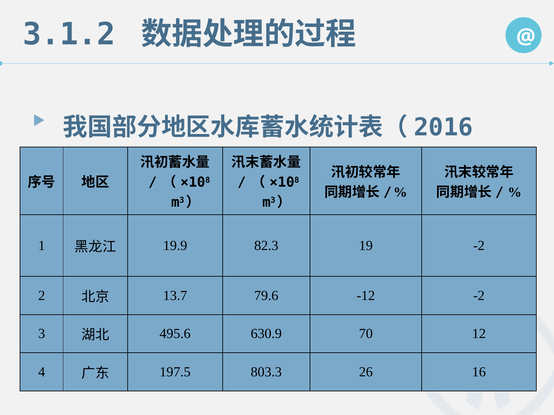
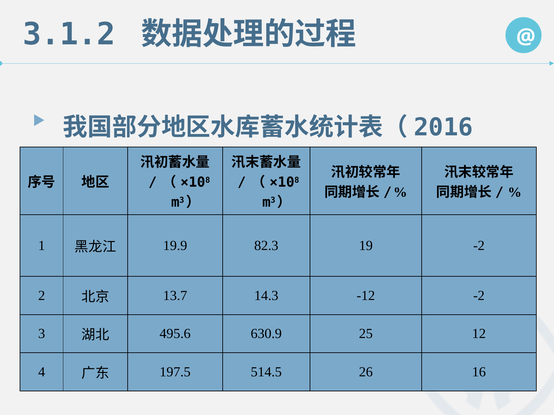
79.6: 79.6 -> 14.3 (266, 296)
70: 70 -> 25 (366, 334)
803.3: 803.3 -> 514.5 (266, 372)
